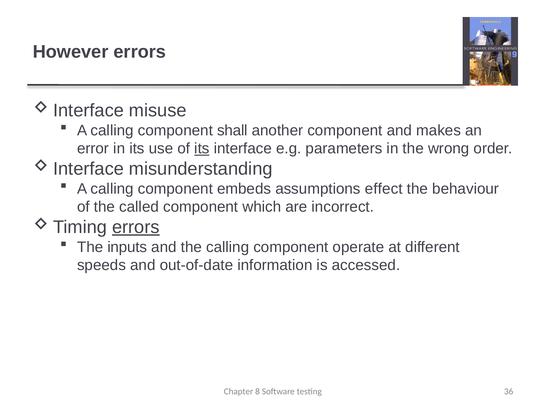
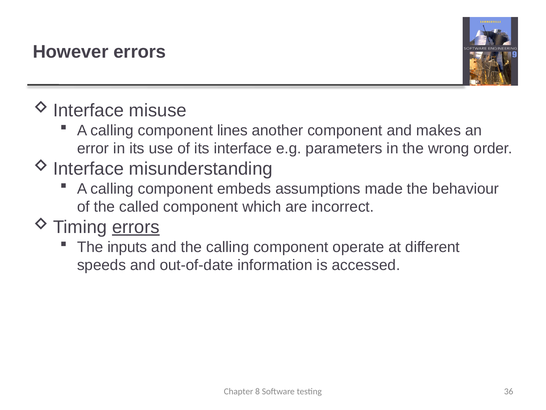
shall: shall -> lines (232, 130)
its underline: present -> none (202, 148)
effect: effect -> made (384, 188)
